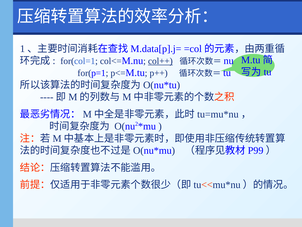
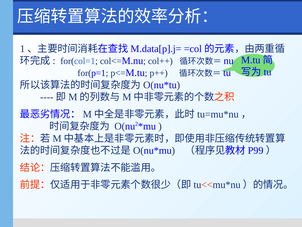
col++ underline: present -> none (160, 61)
